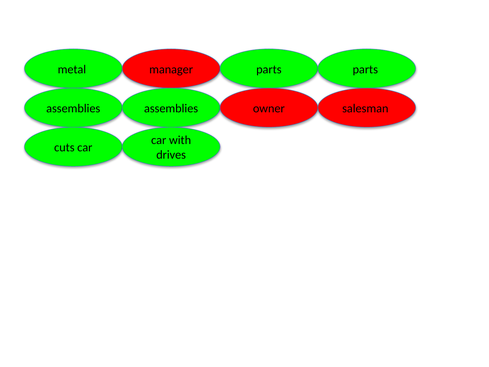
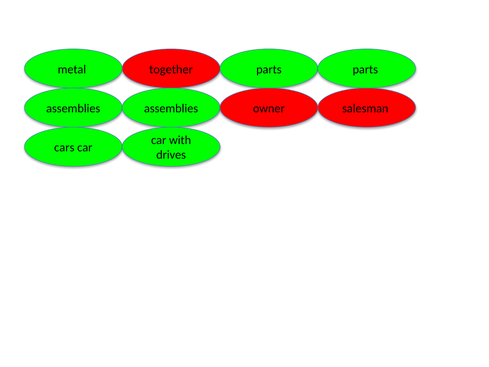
manager: manager -> together (171, 69)
cuts: cuts -> cars (64, 148)
